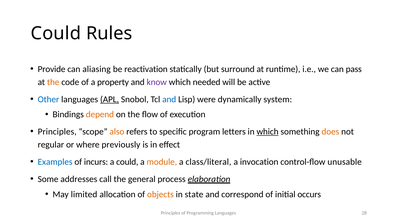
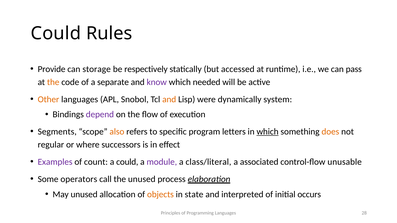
aliasing: aliasing -> storage (97, 69)
reactivation: reactivation -> respectively (146, 69)
surround: surround -> accessed (238, 69)
property: property -> separate (113, 82)
Other colour: blue -> orange (48, 99)
APL underline: present -> none (110, 99)
and colour: blue -> orange (169, 99)
depend colour: orange -> purple (100, 115)
Principles: Principles -> Segments (57, 132)
previously: previously -> successors (121, 145)
Examples colour: blue -> purple (55, 162)
incurs: incurs -> count (96, 162)
module colour: orange -> purple (162, 162)
invocation: invocation -> associated (259, 162)
addresses: addresses -> operators (79, 179)
the general: general -> unused (142, 179)
May limited: limited -> unused (84, 195)
correspond: correspond -> interpreted (242, 195)
